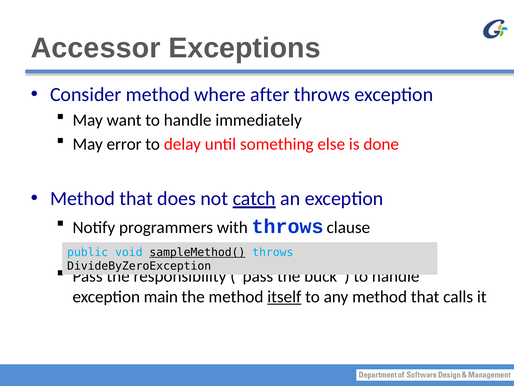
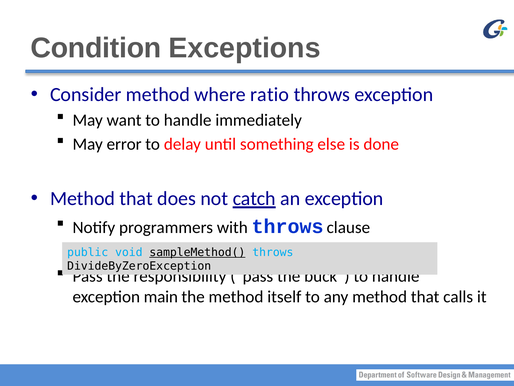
Accessor: Accessor -> Condition (96, 48)
after: after -> ratio (270, 94)
itself underline: present -> none (284, 296)
